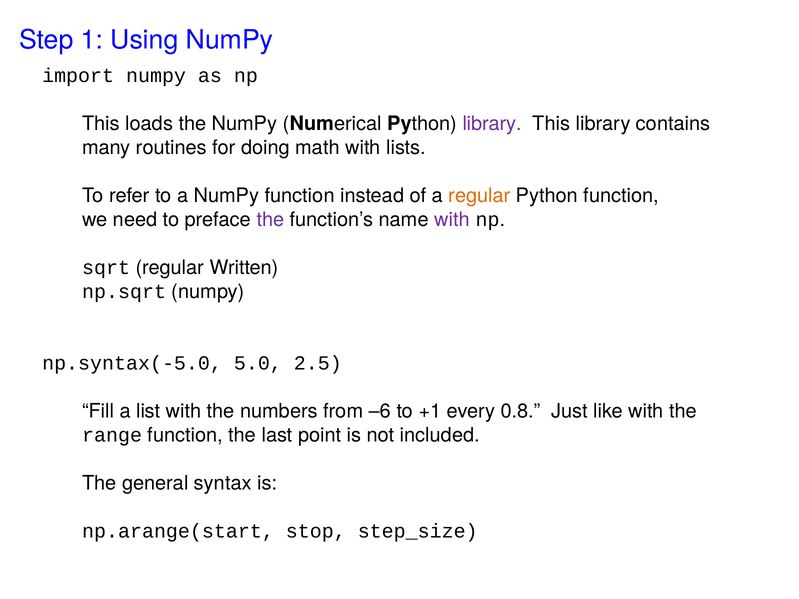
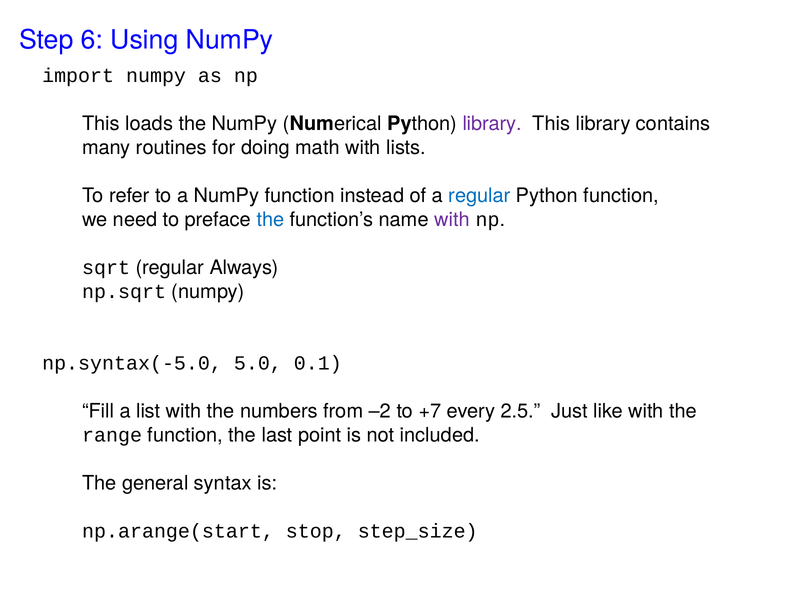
1: 1 -> 6 (92, 40)
regular colour: orange -> blue (479, 196)
the colour: purple -> blue (270, 220)
Written: Written -> Always (244, 268)
2.5: 2.5 -> 0.1 (318, 364)
–6: –6 -> –2 (380, 411)
+1: +1 -> +7 (430, 411)
0.8: 0.8 -> 2.5 (521, 411)
